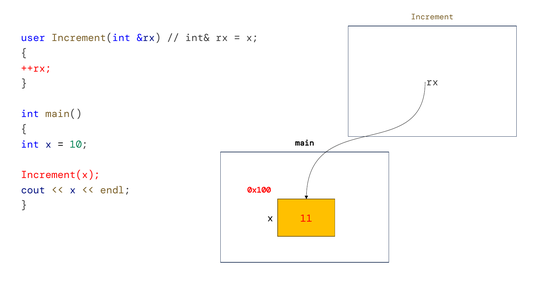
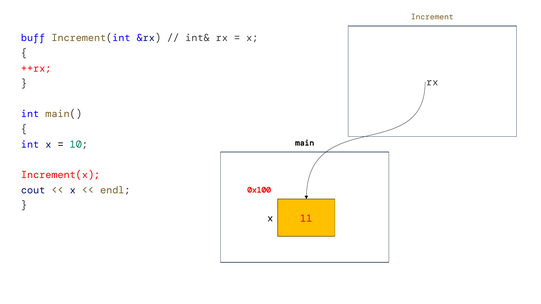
user: user -> buff (33, 38)
